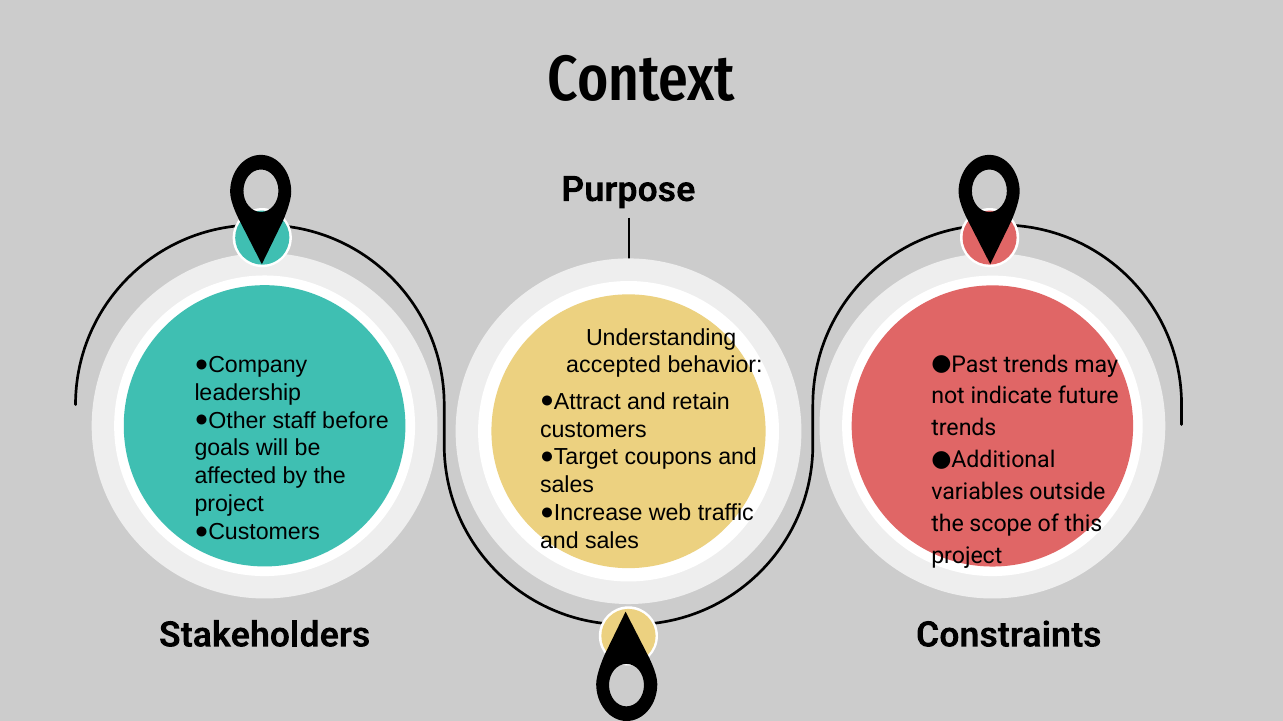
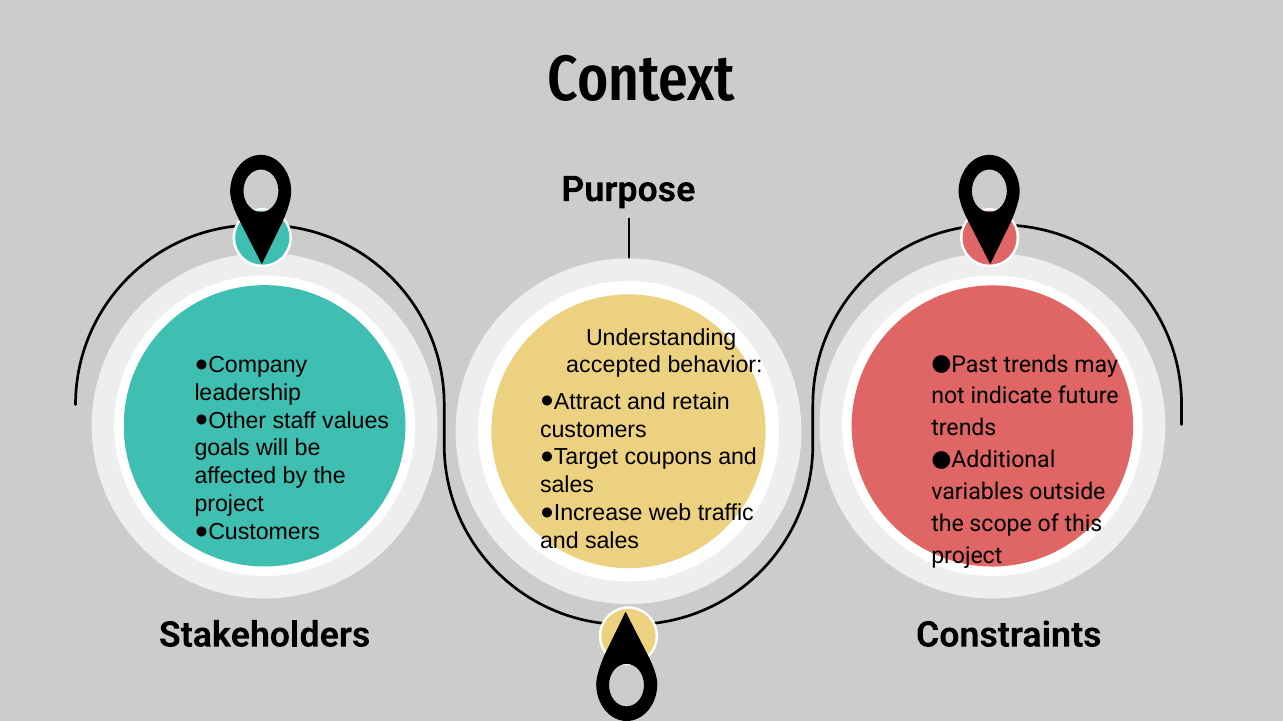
before: before -> values (356, 421)
